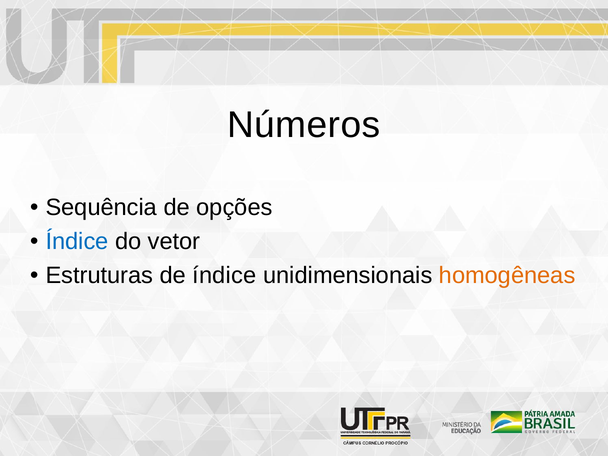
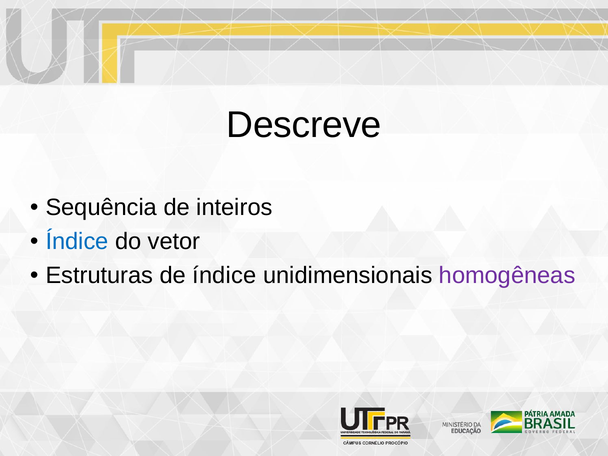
Números: Números -> Descreve (304, 125)
opções: opções -> inteiros (234, 208)
homogêneas colour: orange -> purple (507, 276)
